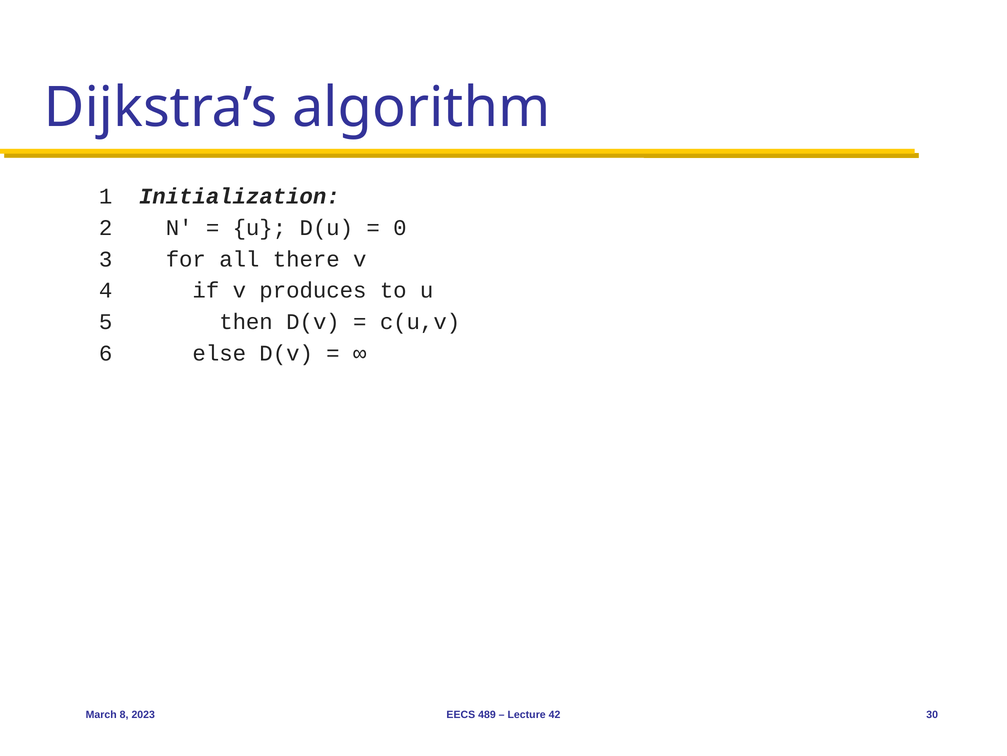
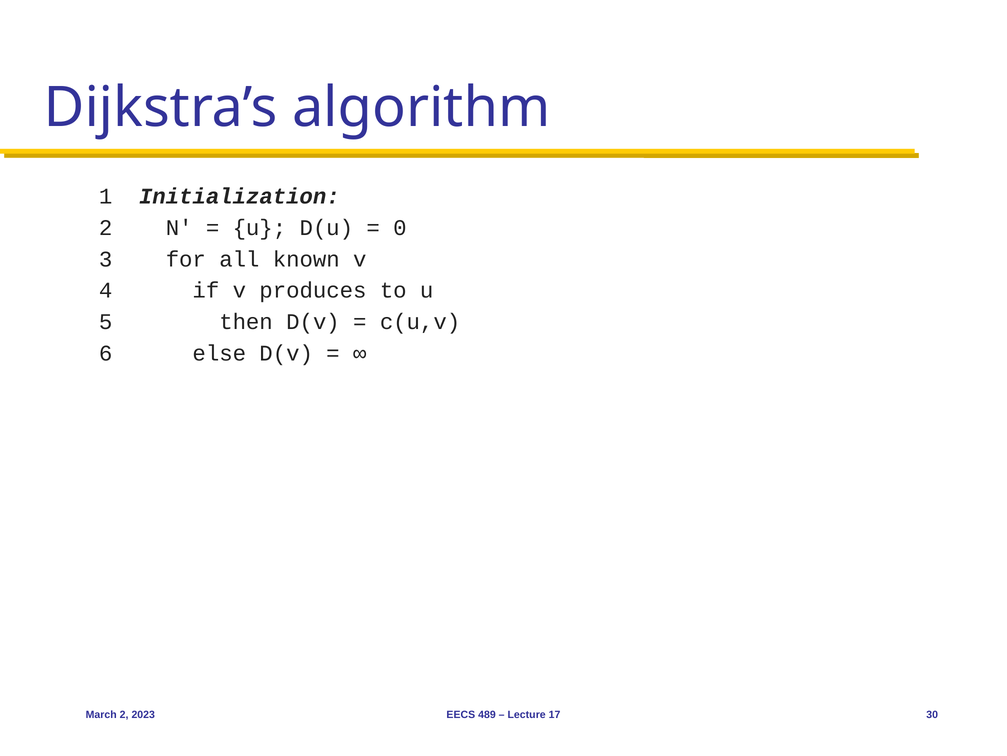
there: there -> known (306, 259)
March 8: 8 -> 2 (124, 714)
42: 42 -> 17 (555, 714)
